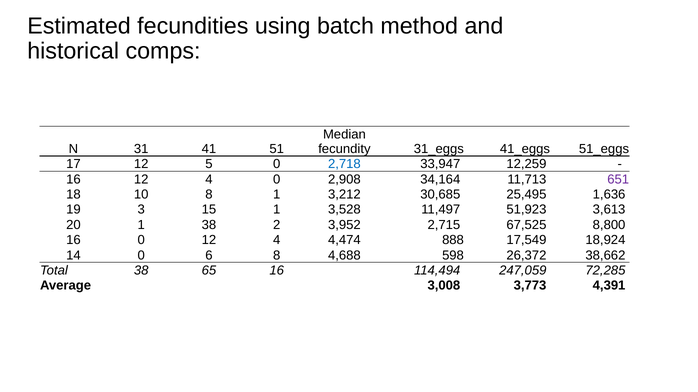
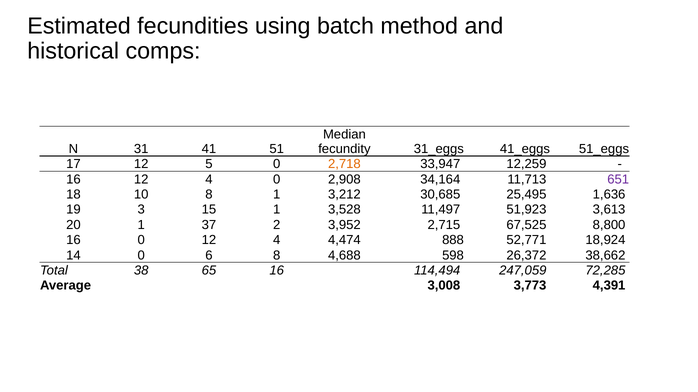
2,718 colour: blue -> orange (344, 164)
1 38: 38 -> 37 (209, 225)
17,549: 17,549 -> 52,771 (526, 240)
